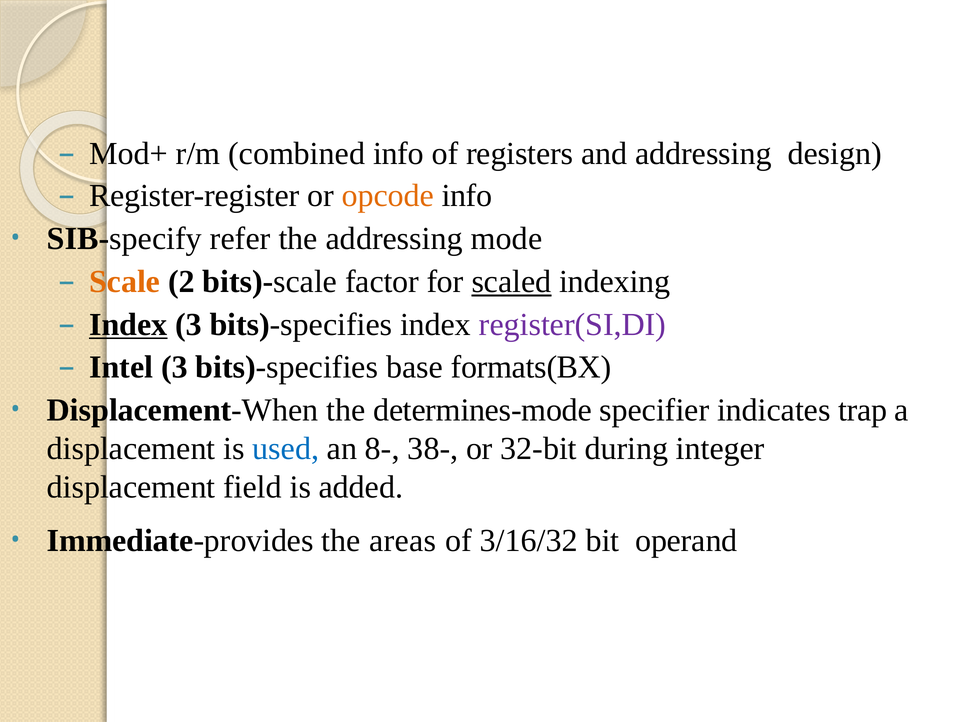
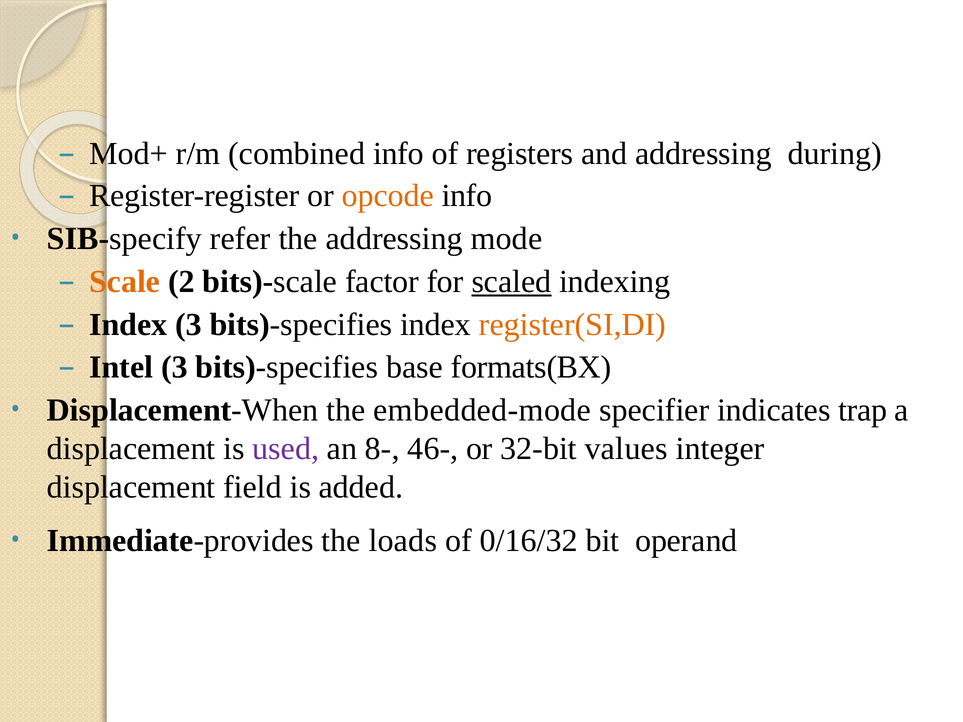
design: design -> during (835, 154)
Index underline: present -> none (128, 325)
register(SI,DI colour: purple -> orange (573, 325)
determines-mode: determines-mode -> embedded-mode (482, 410)
used colour: blue -> purple (286, 449)
38-: 38- -> 46- (433, 449)
during: during -> values (626, 449)
areas: areas -> loads (403, 541)
3/16/32: 3/16/32 -> 0/16/32 (529, 541)
